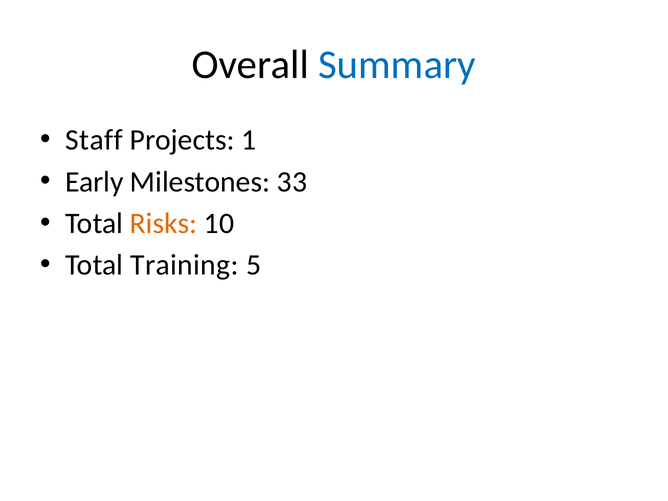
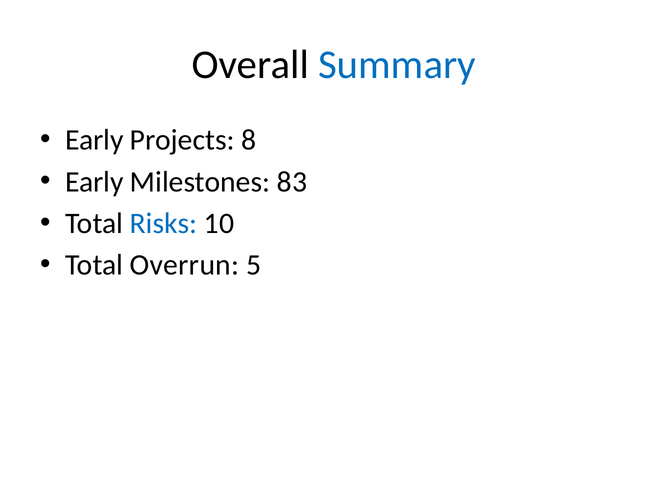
Staff: Staff -> Early (94, 140)
1: 1 -> 8 (249, 140)
33: 33 -> 83 (292, 182)
Risks colour: orange -> blue (164, 223)
Training: Training -> Overrun (184, 265)
